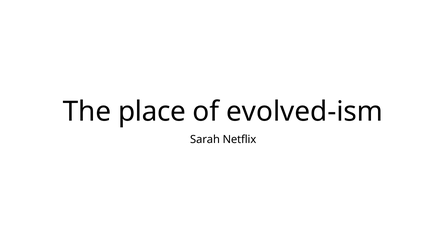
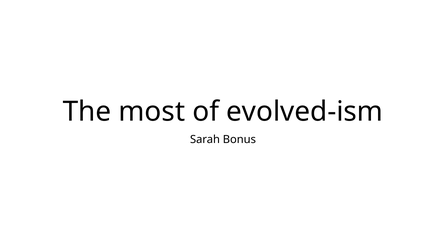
place: place -> most (152, 111)
Netflix: Netflix -> Bonus (239, 139)
